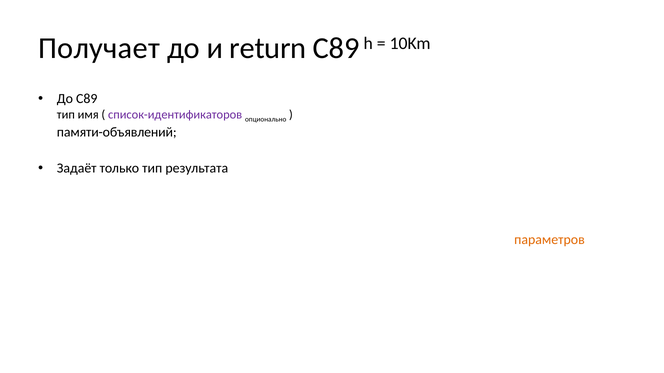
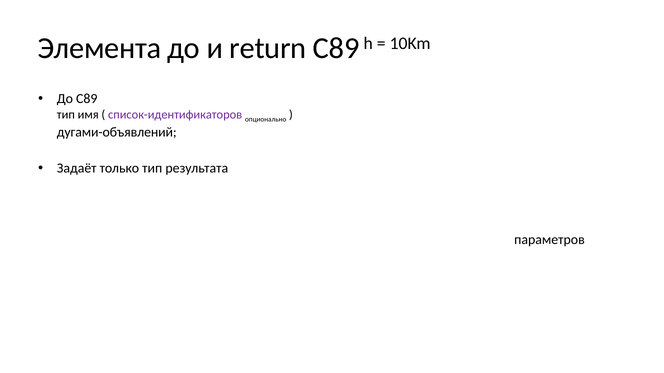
Получает: Получает -> Элемента (99, 48)
памяти-объявлений: памяти-объявлений -> дугами-объявлений (117, 132)
параметров colour: orange -> black (550, 240)
